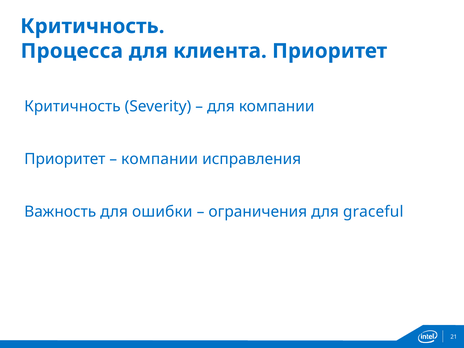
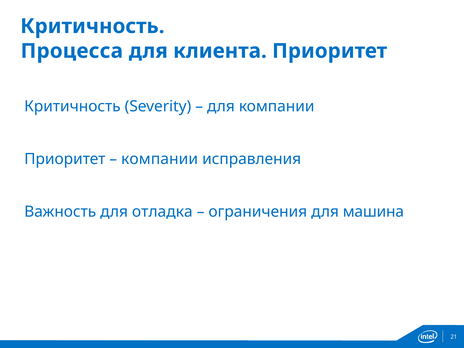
ошибки: ошибки -> отладка (162, 212)
graceful: graceful -> машина (373, 212)
